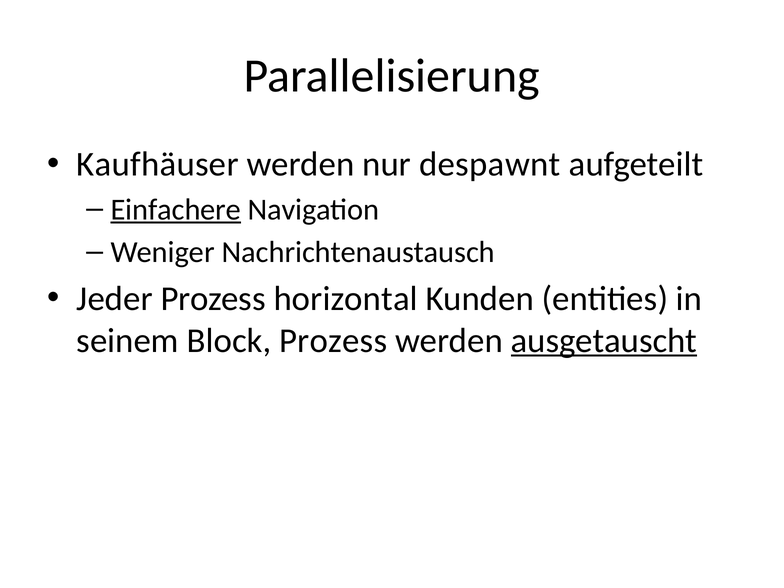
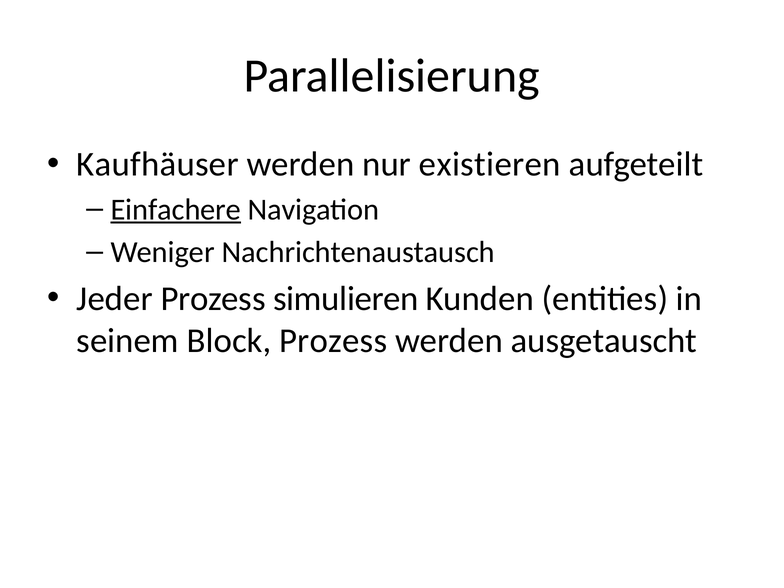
despawnt: despawnt -> existieren (490, 164)
horizontal: horizontal -> simulieren (346, 299)
ausgetauscht underline: present -> none (604, 341)
